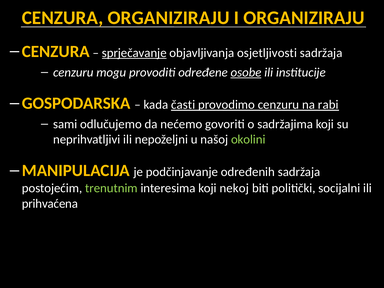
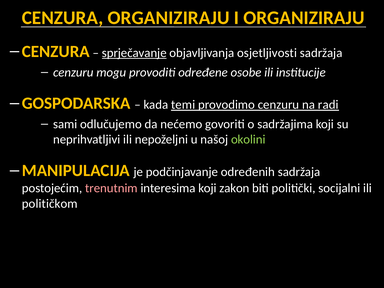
osobe underline: present -> none (246, 72)
časti: časti -> temi (183, 105)
rabi: rabi -> radi (328, 105)
trenutnim colour: light green -> pink (111, 188)
nekoj: nekoj -> zakon (234, 188)
prihvaćena: prihvaćena -> političkom (50, 204)
